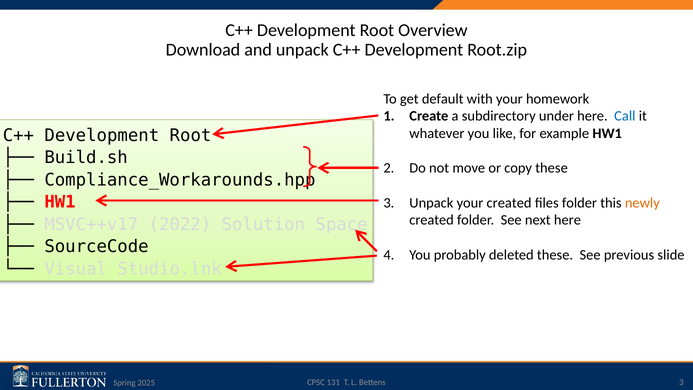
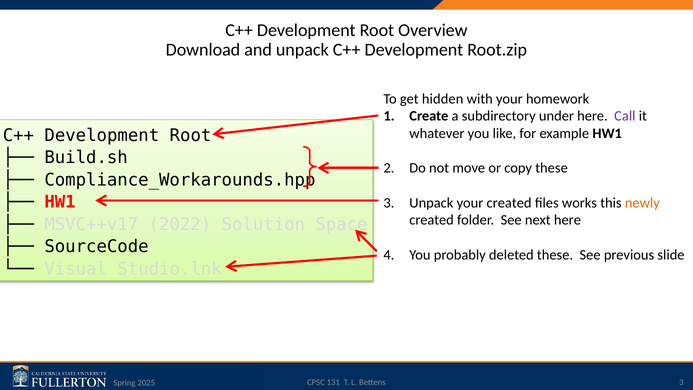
default: default -> hidden (443, 99)
Call colour: blue -> purple (625, 116)
files folder: folder -> works (579, 203)
